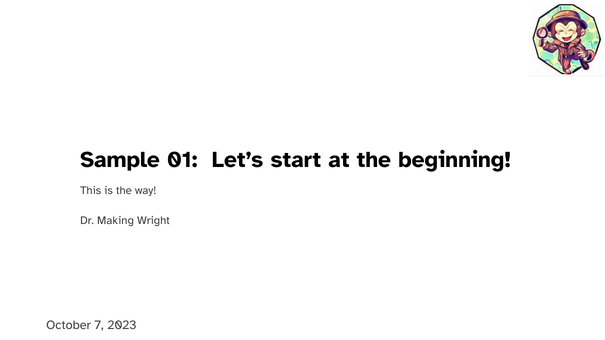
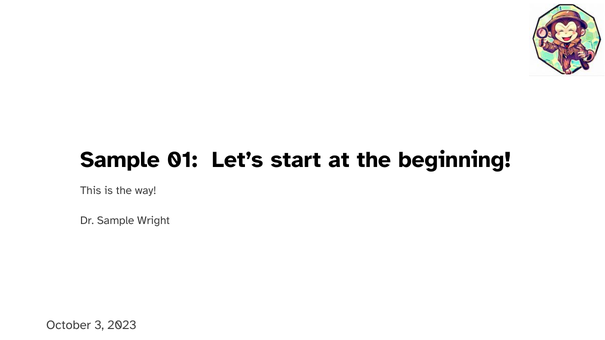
Dr Making: Making -> Sample (116, 221)
7: 7 -> 3 (99, 325)
